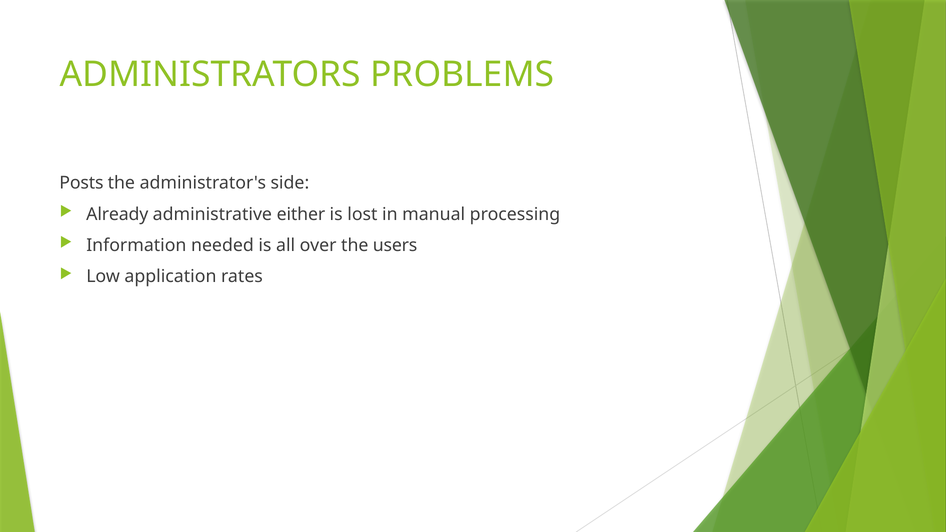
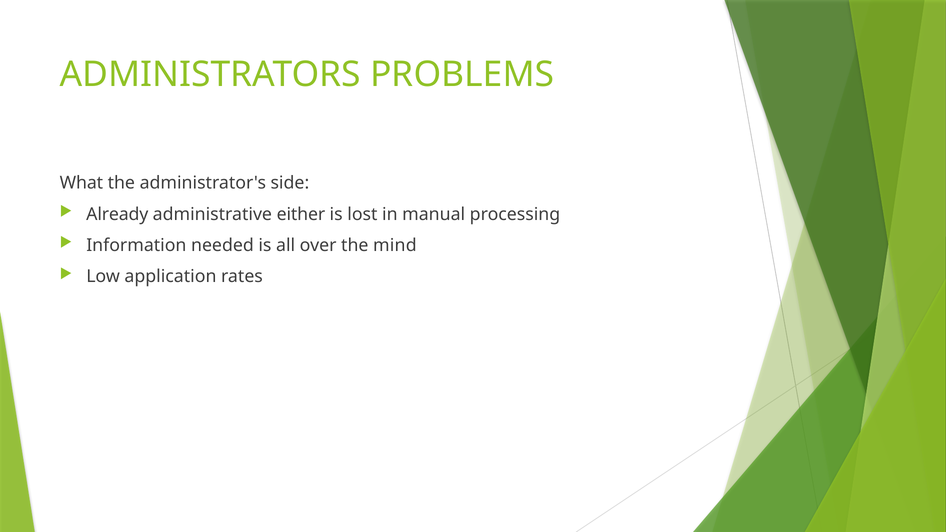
Posts: Posts -> What (81, 183)
users: users -> mind (395, 245)
